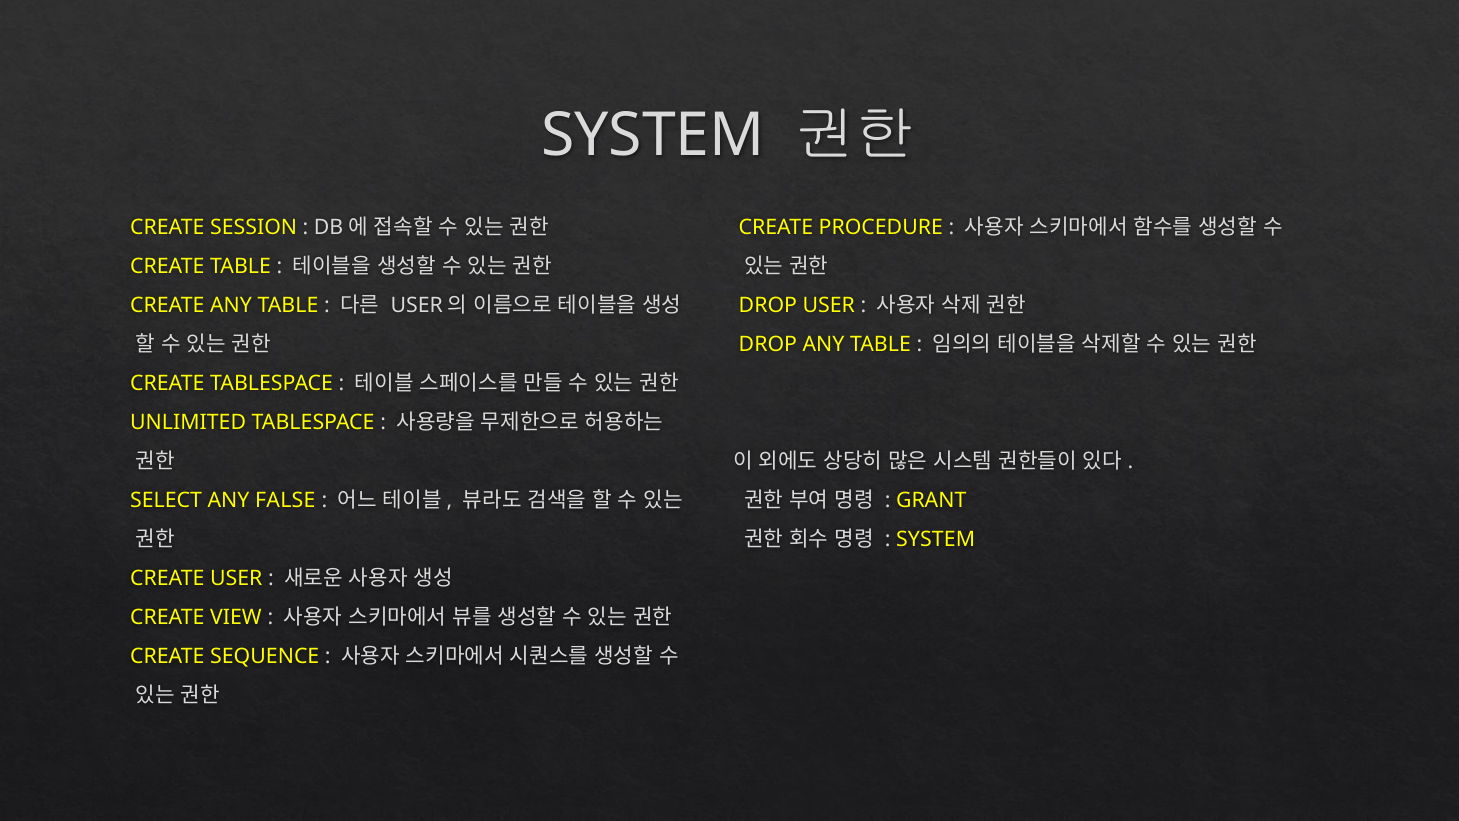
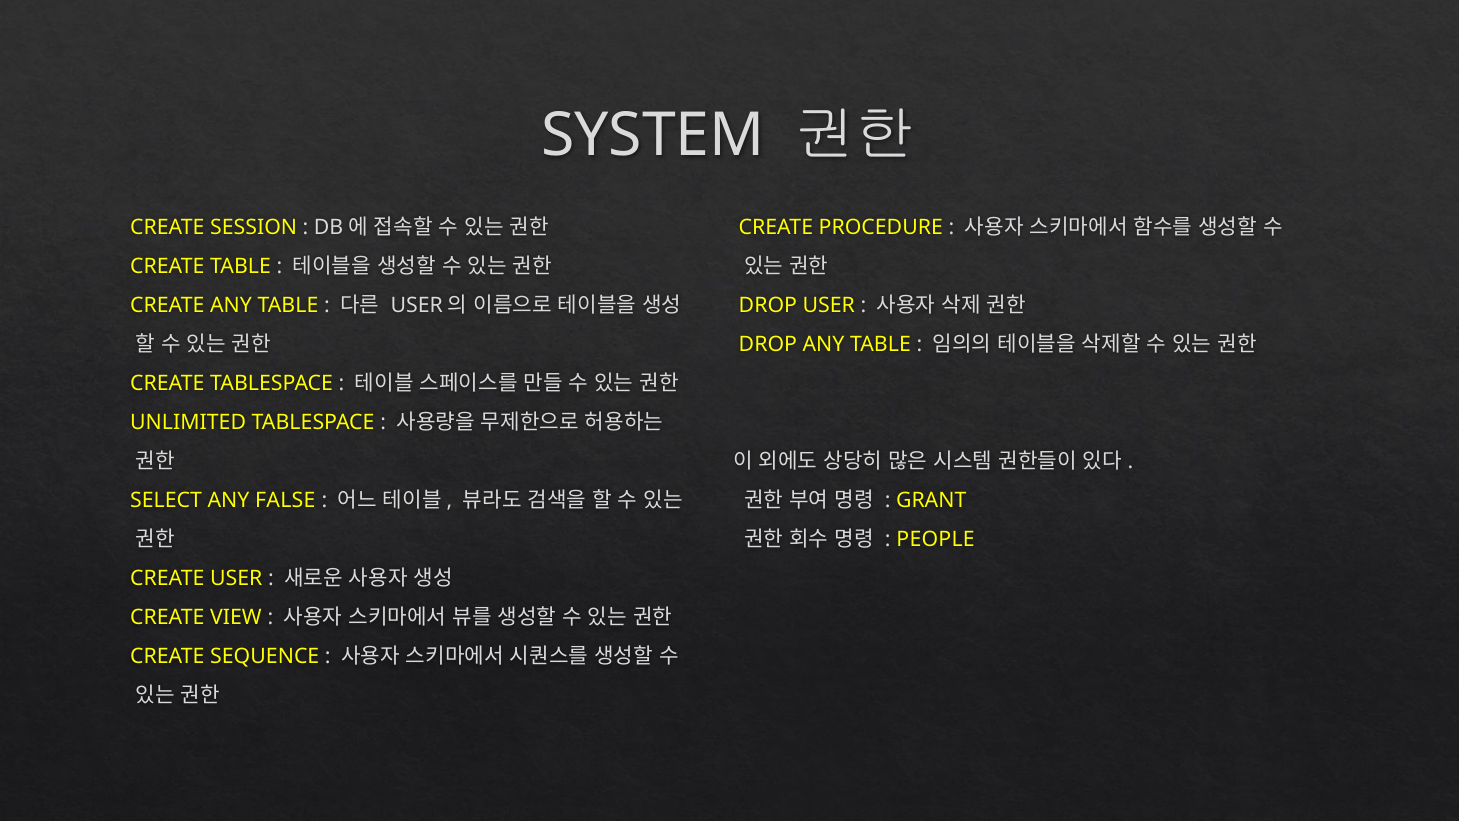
SYSTEM: SYSTEM -> PEOPLE (936, 539)
